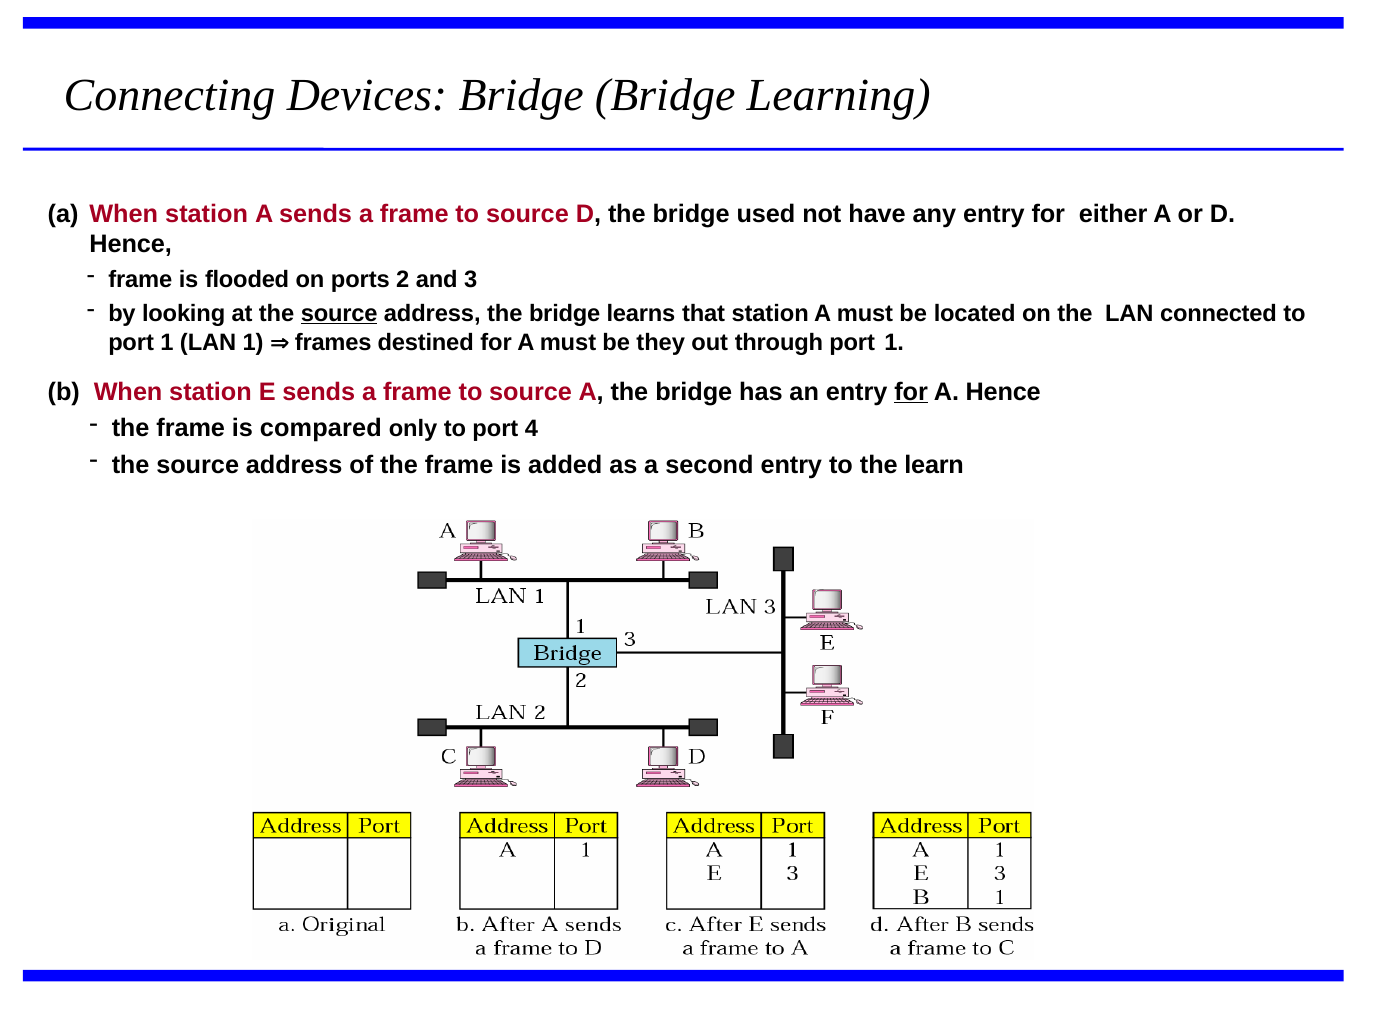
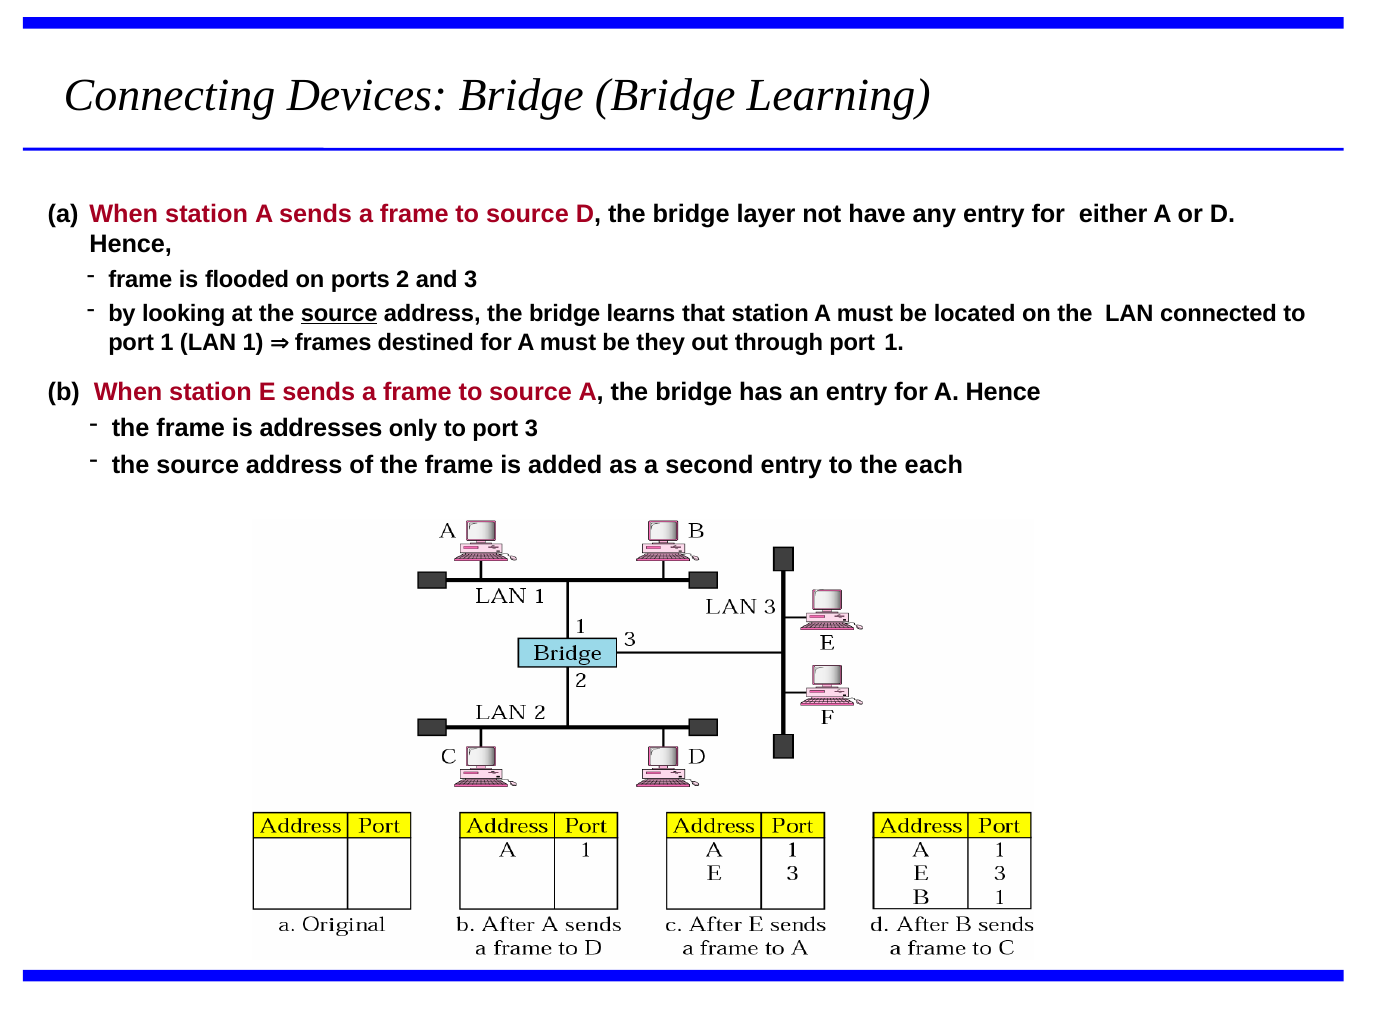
used: used -> layer (766, 214)
for underline: present -> none (911, 392)
compared: compared -> addresses (321, 428)
port 4: 4 -> 3 (531, 429)
learn: learn -> each (934, 465)
